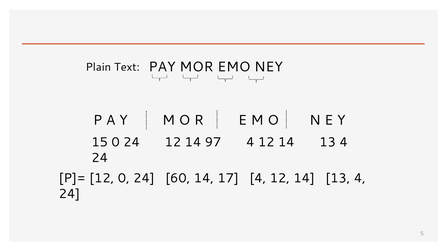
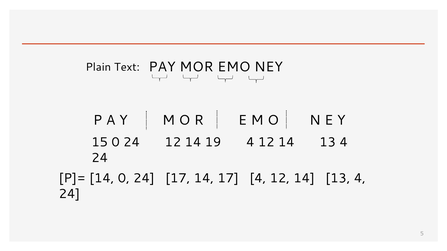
97: 97 -> 19 (213, 143)
P]= 12: 12 -> 14 (102, 178)
24 60: 60 -> 17 (178, 178)
